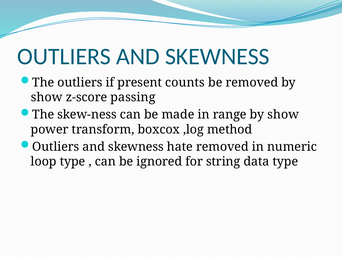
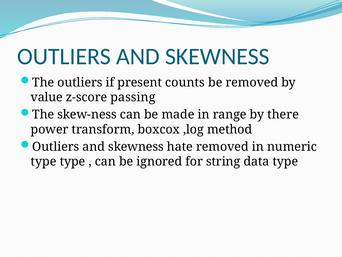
show: show -> value (47, 97)
range by show: show -> there (283, 114)
loop: loop -> type (44, 161)
